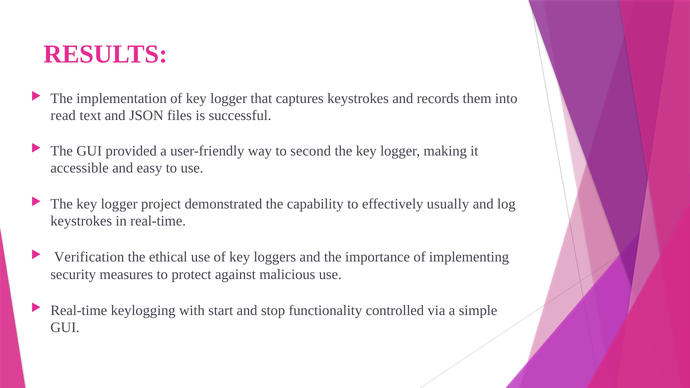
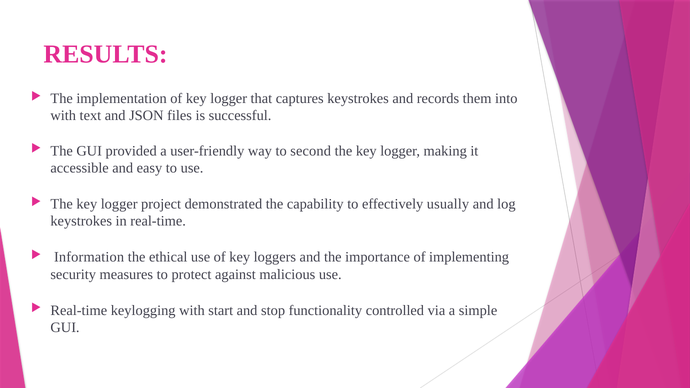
read: read -> with (63, 116)
Verification: Verification -> Information (89, 257)
